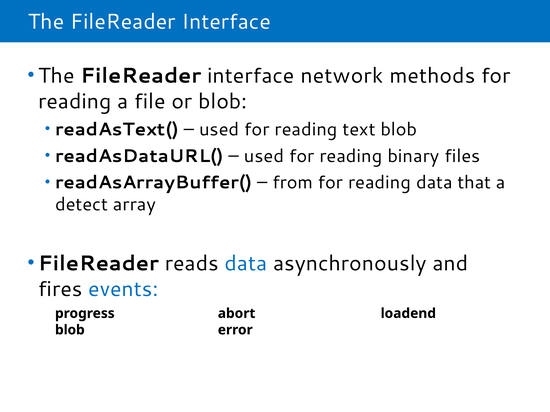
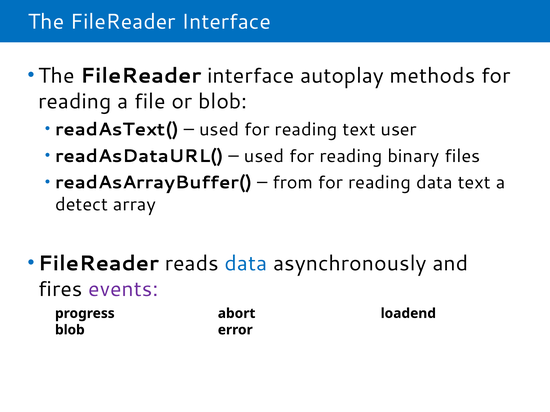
network: network -> autoplay (342, 76)
text blob: blob -> user (399, 130)
data that: that -> text (474, 183)
events colour: blue -> purple (123, 289)
